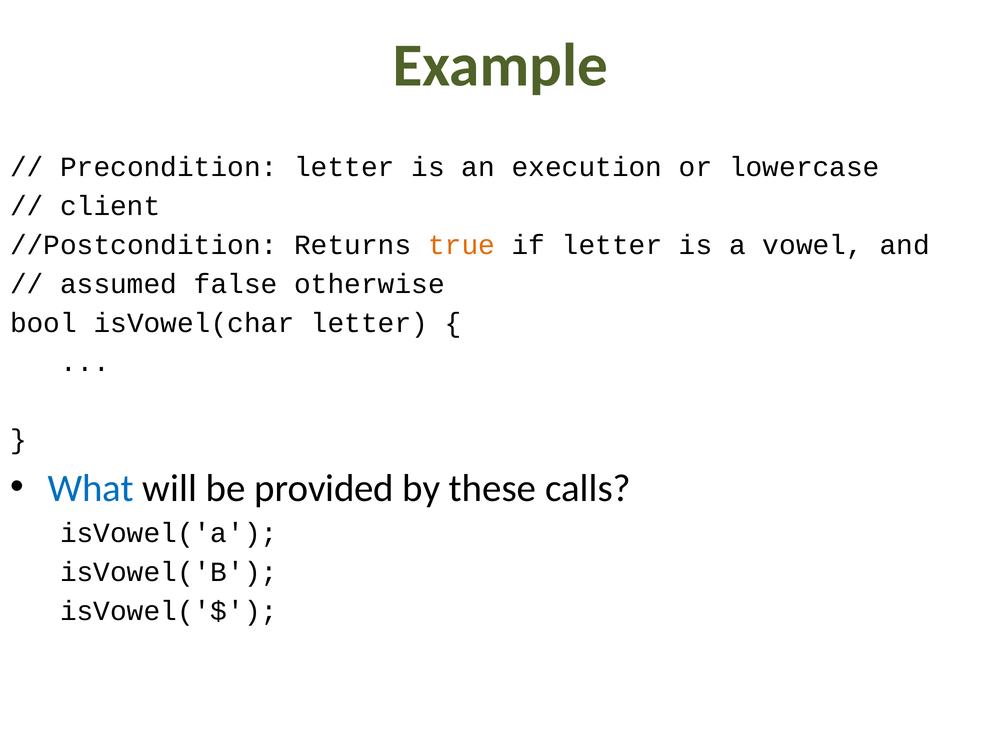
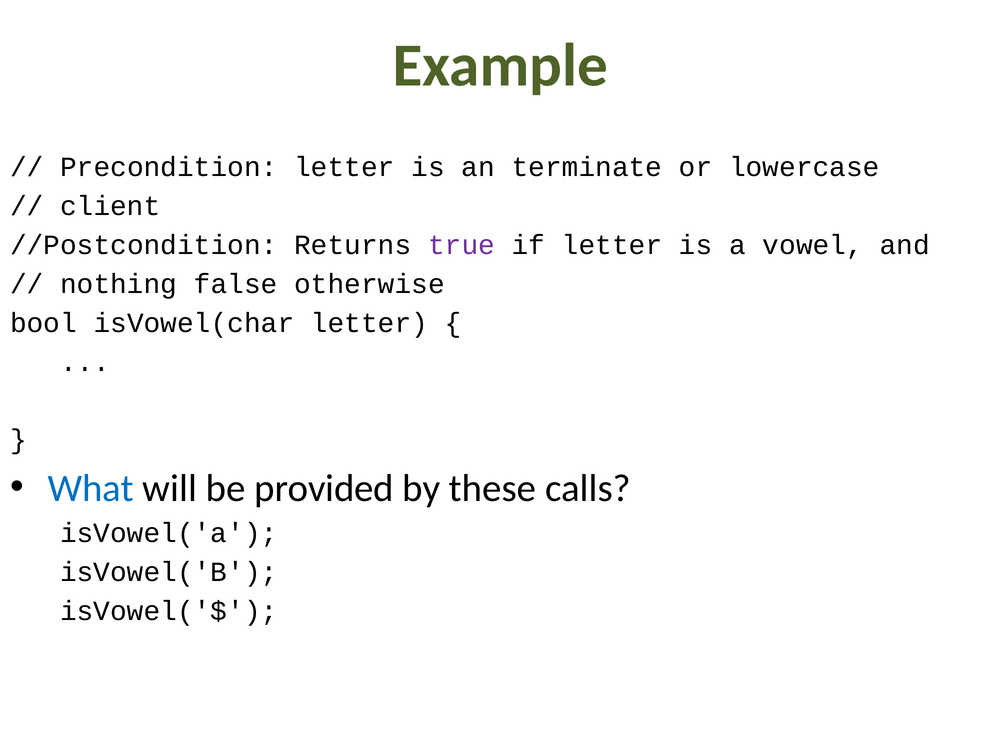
execution: execution -> terminate (587, 167)
true colour: orange -> purple (461, 245)
assumed: assumed -> nothing (119, 284)
